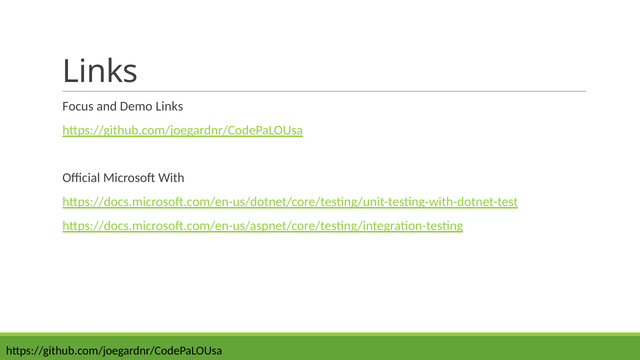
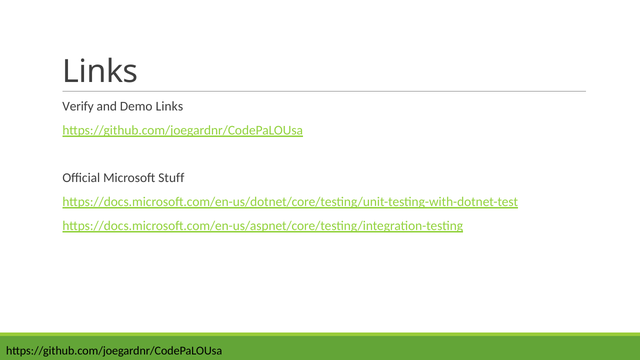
Focus: Focus -> Verify (78, 106)
With: With -> Stuff (171, 178)
